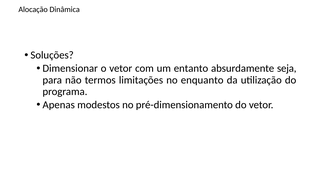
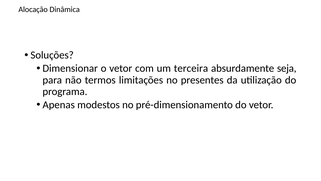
entanto: entanto -> terceira (191, 68)
enquanto: enquanto -> presentes (202, 80)
